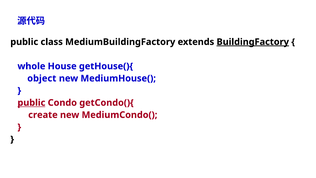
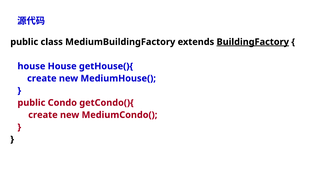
whole: whole -> house (31, 66)
object: object -> create (42, 78)
public underline: present -> none (31, 103)
